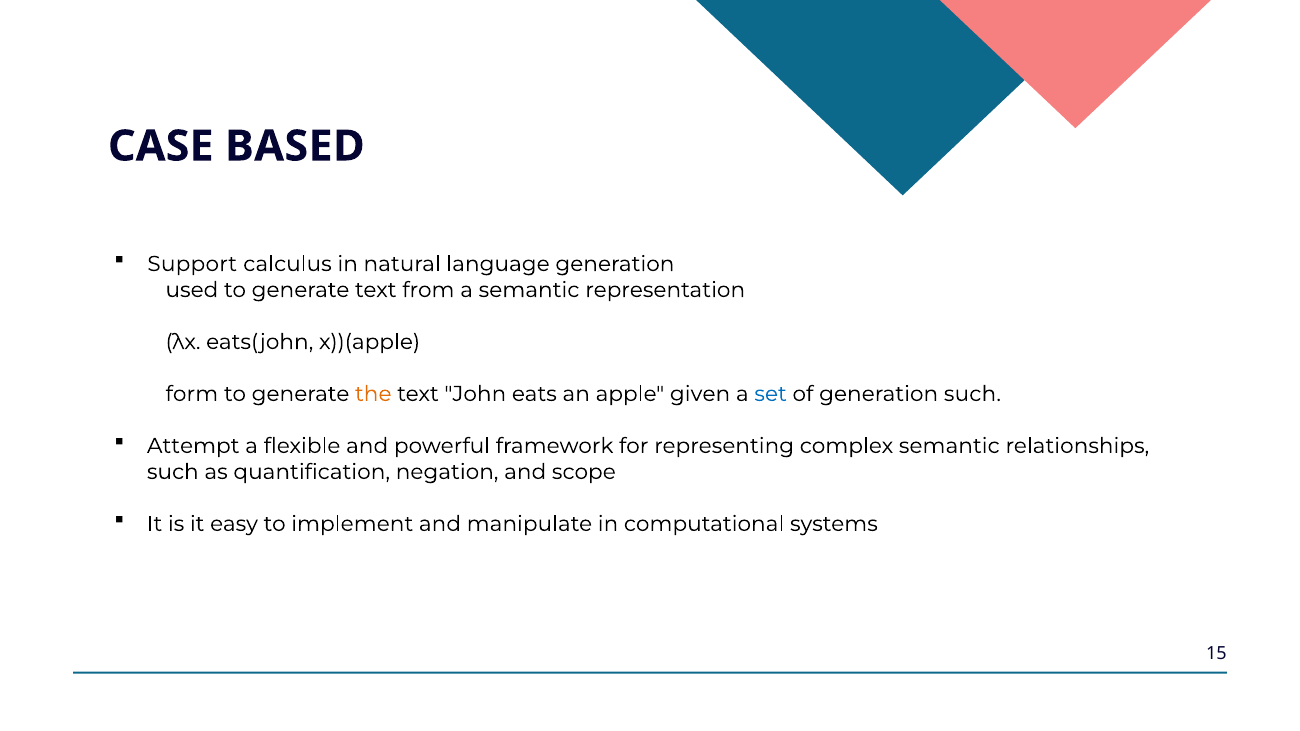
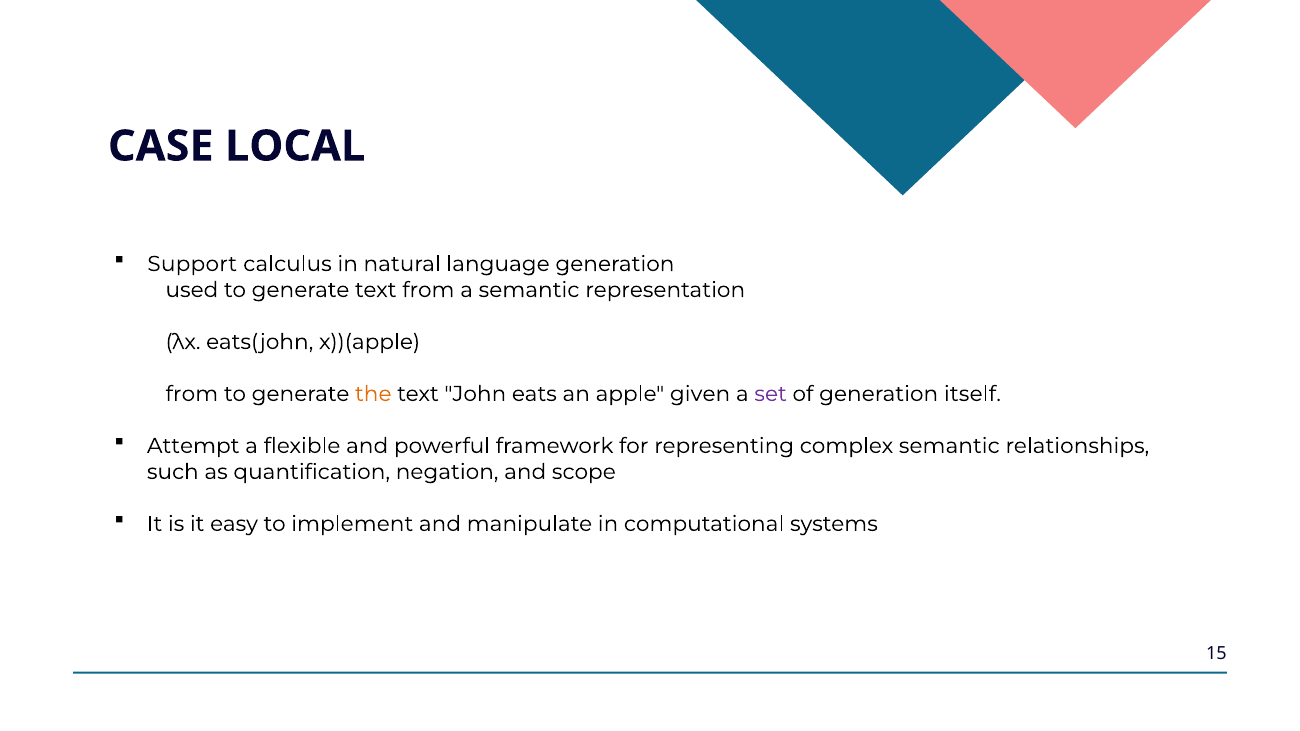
BASED: BASED -> LOCAL (295, 146)
form: form -> from (192, 394)
set colour: blue -> purple (771, 394)
generation such: such -> itself (972, 394)
